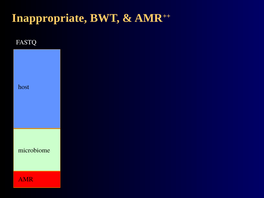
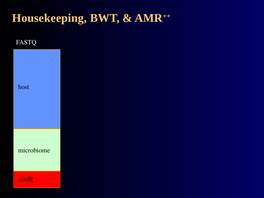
Inappropriate: Inappropriate -> Housekeeping (50, 18)
